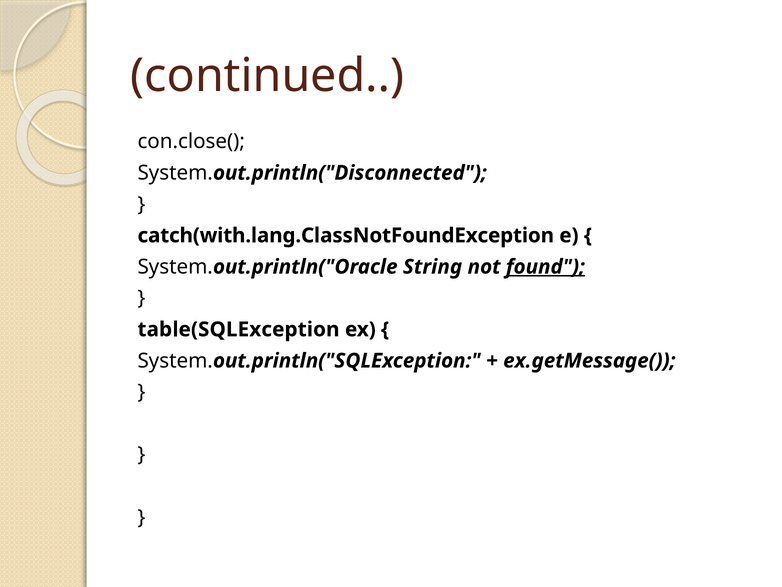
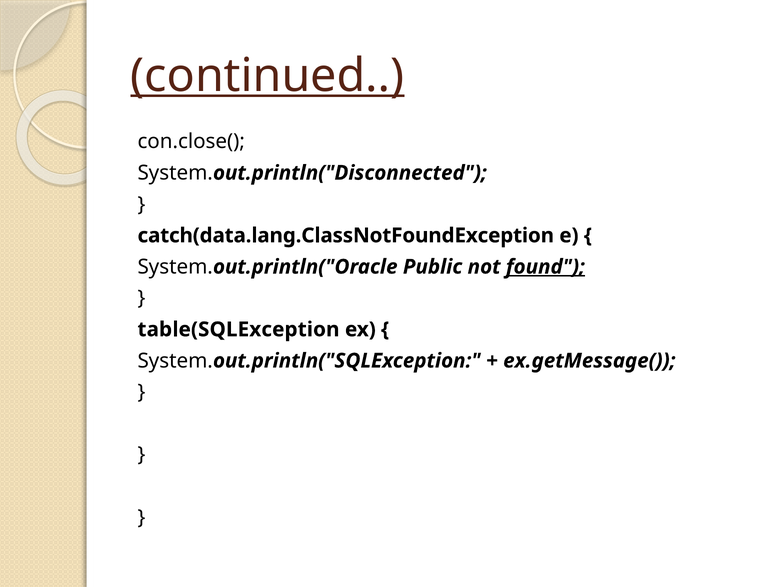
continued underline: none -> present (267, 76)
catch(with.lang.ClassNotFoundException: catch(with.lang.ClassNotFoundException -> catch(data.lang.ClassNotFoundException (346, 235)
String: String -> Public (433, 267)
